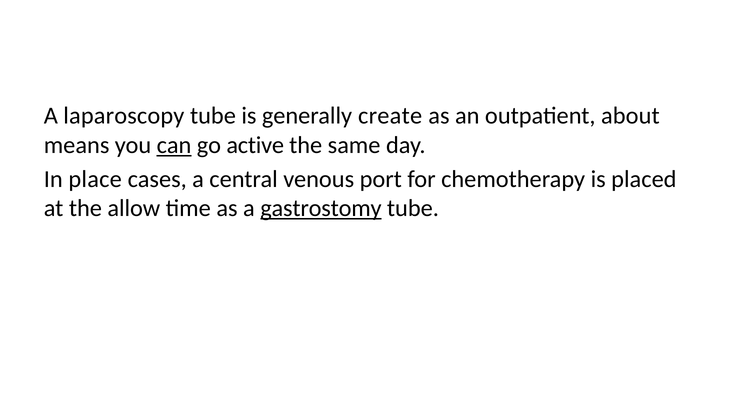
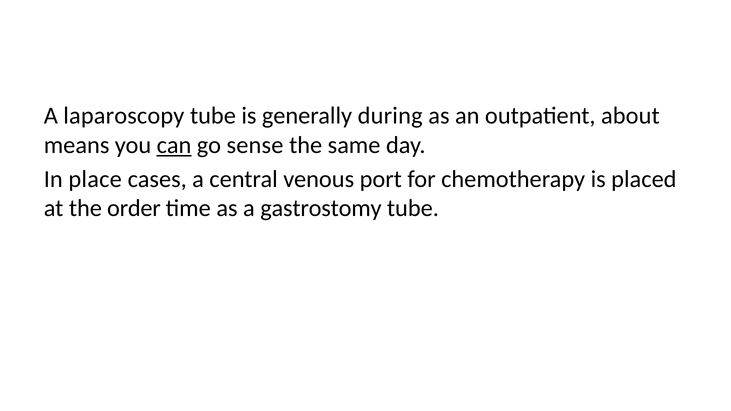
create: create -> during (390, 116)
active: active -> sense (255, 145)
allow: allow -> order (134, 209)
gastrostomy underline: present -> none (321, 209)
